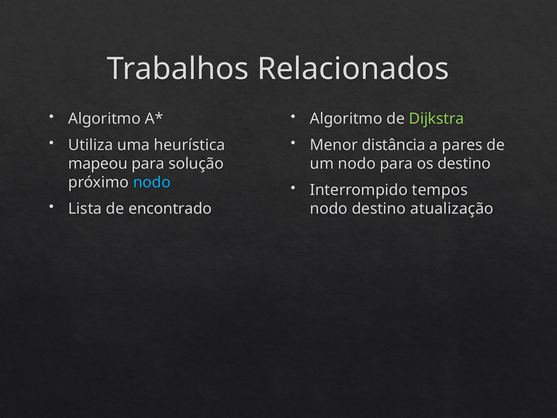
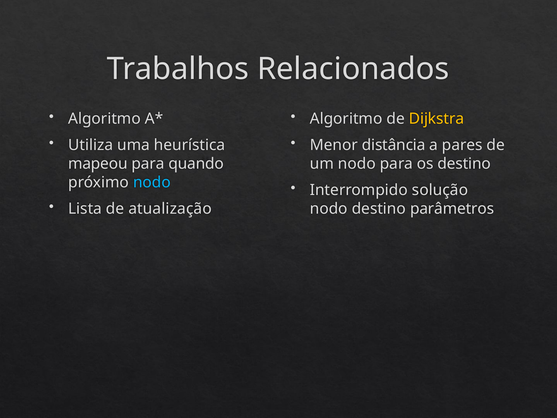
Dijkstra colour: light green -> yellow (436, 119)
solução: solução -> quando (196, 164)
tempos: tempos -> solução (440, 190)
encontrado: encontrado -> atualização (170, 208)
atualização: atualização -> parâmetros (452, 208)
